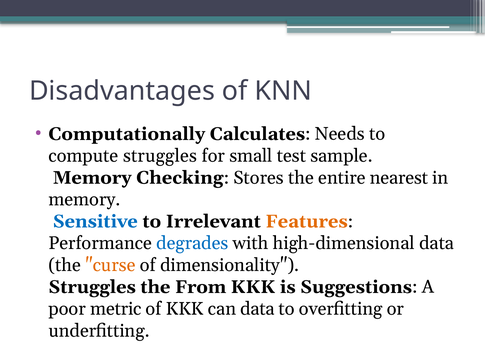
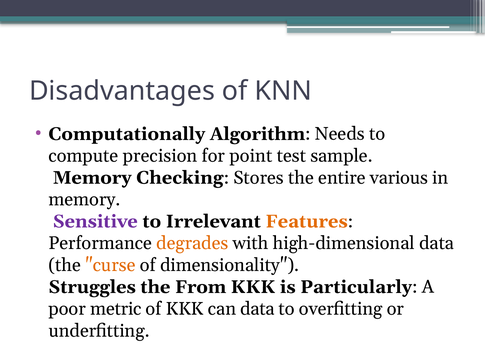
Calculates: Calculates -> Algorithm (257, 134)
compute struggles: struggles -> precision (160, 156)
small: small -> point (251, 156)
nearest: nearest -> various (399, 178)
Sensitive colour: blue -> purple (95, 221)
degrades colour: blue -> orange (192, 243)
Suggestions: Suggestions -> Particularly (356, 287)
